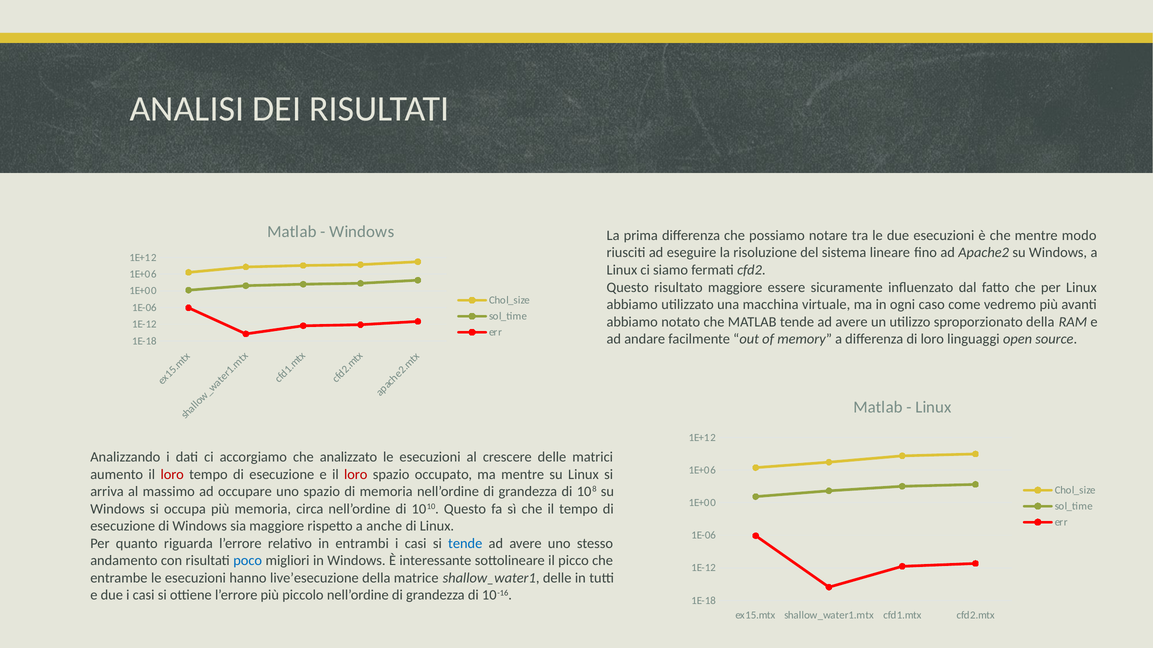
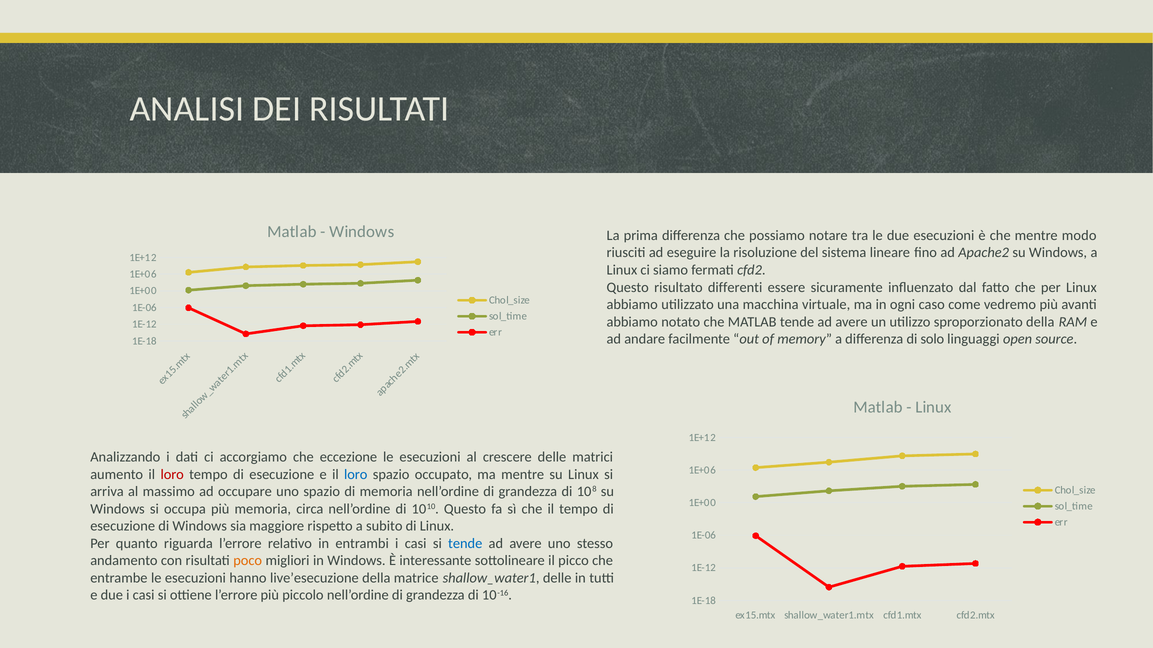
risultato maggiore: maggiore -> differenti (735, 288)
di loro: loro -> solo (932, 339)
analizzato: analizzato -> eccezione (349, 457)
loro colour: red -> blue (356, 475)
anche: anche -> subito (384, 527)
poco colour: blue -> orange (248, 561)
